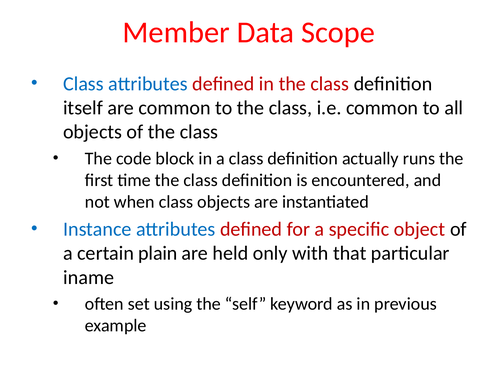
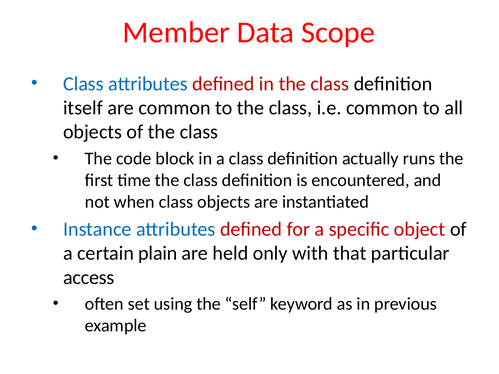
iname: iname -> access (89, 278)
